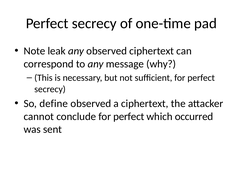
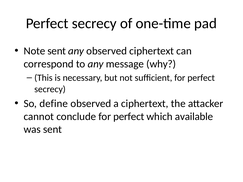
Note leak: leak -> sent (57, 51)
occurred: occurred -> available (194, 117)
